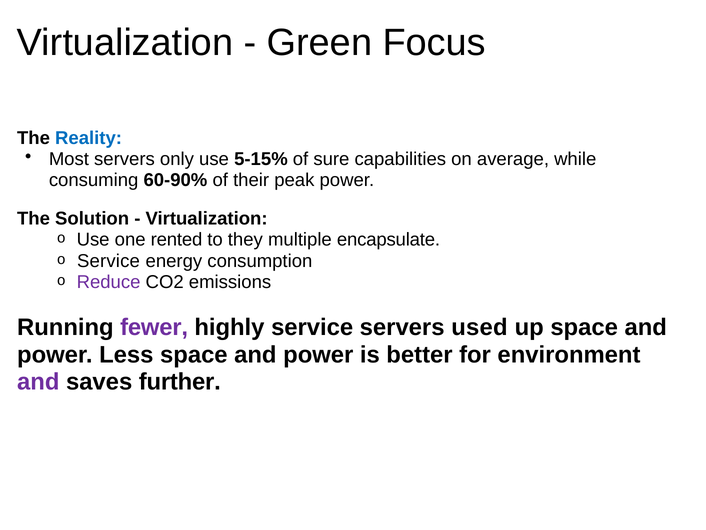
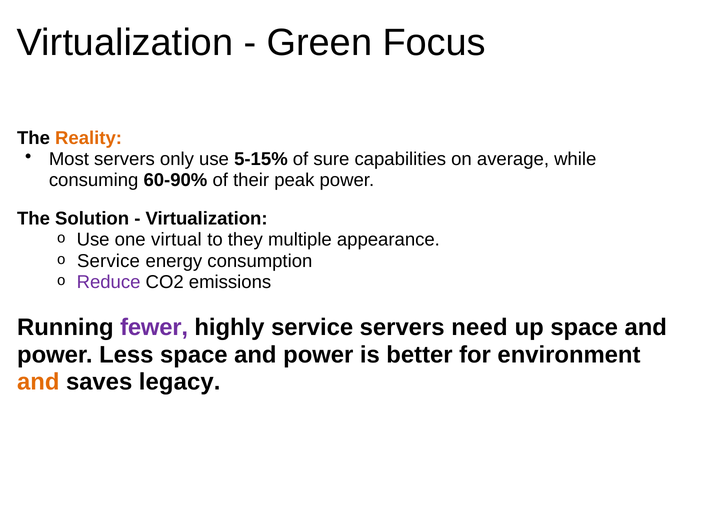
Reality colour: blue -> orange (89, 138)
rented: rented -> virtual (176, 240)
encapsulate: encapsulate -> appearance (388, 240)
used: used -> need (479, 327)
and colour: purple -> orange (38, 382)
further: further -> legacy (180, 382)
